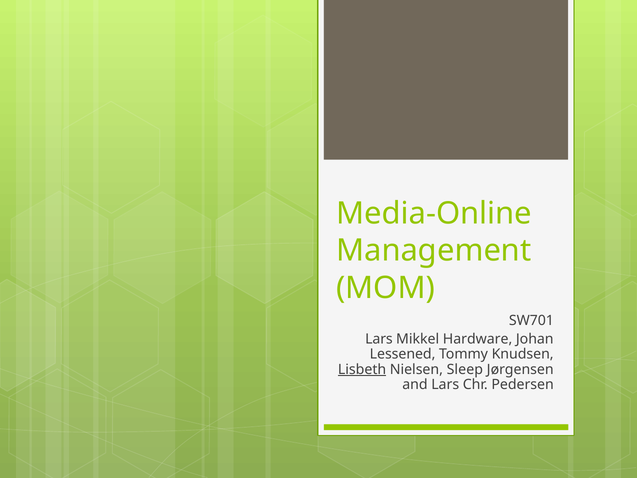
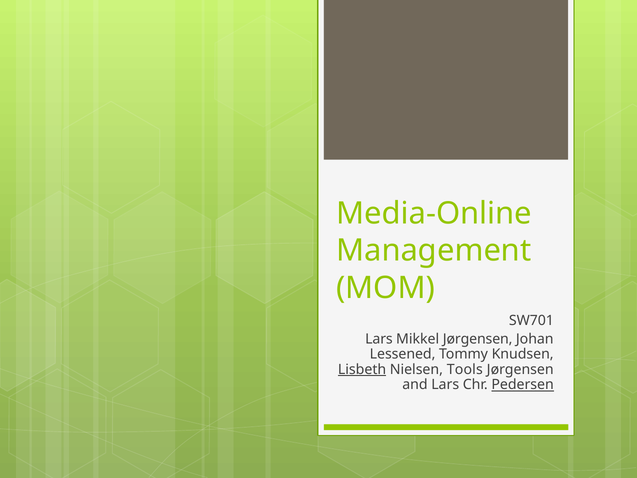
Mikkel Hardware: Hardware -> Jørgensen (478, 339)
Sleep: Sleep -> Tools (465, 369)
Pedersen underline: none -> present (523, 385)
